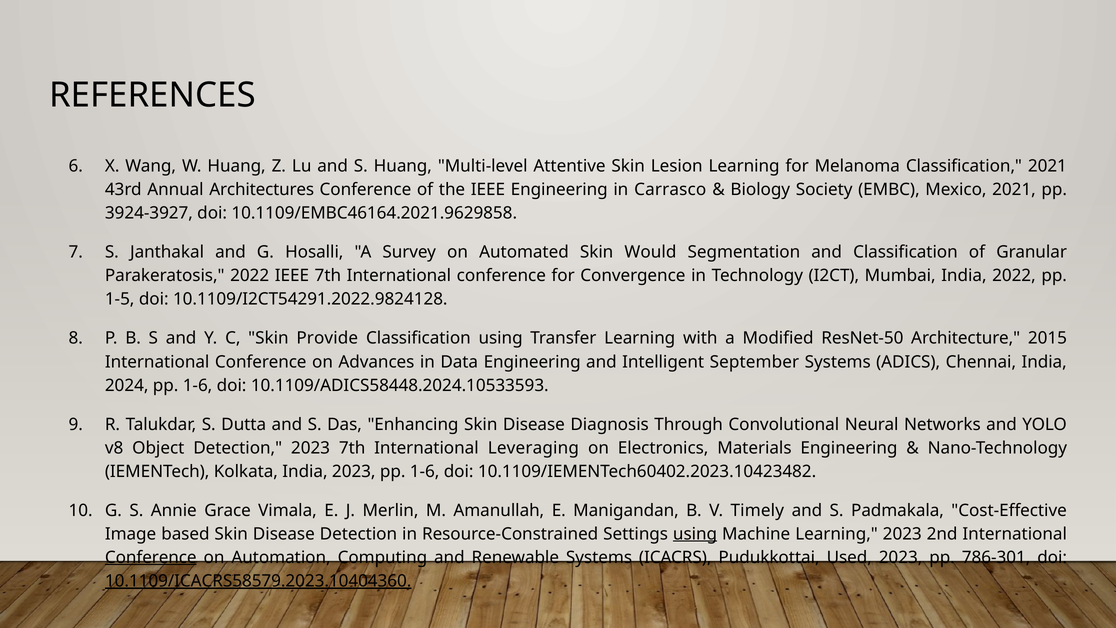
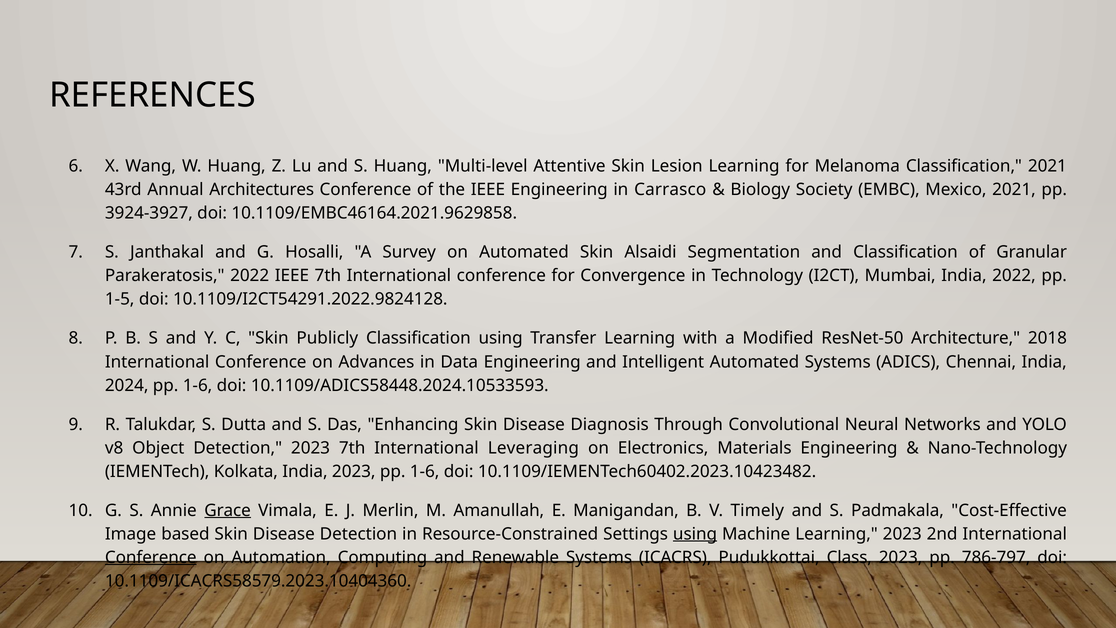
Would: Would -> Alsaidi (650, 252)
Provide: Provide -> Publicly (327, 338)
2015: 2015 -> 2018 (1047, 338)
Intelligent September: September -> Automated (754, 362)
Grace underline: none -> present (228, 510)
Used: Used -> Class (849, 557)
786-301: 786-301 -> 786-797 (996, 557)
10.1109/ICACRS58579.2023.10404360 underline: present -> none (258, 581)
